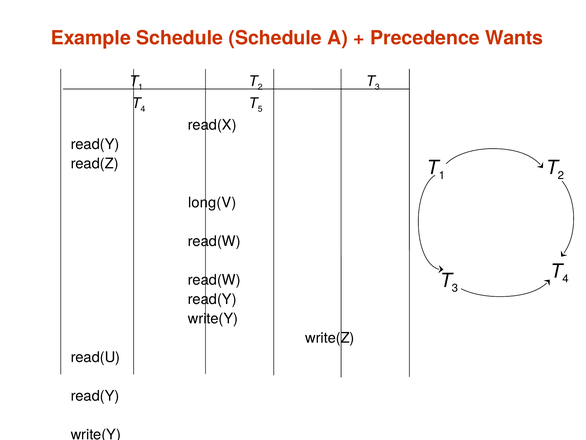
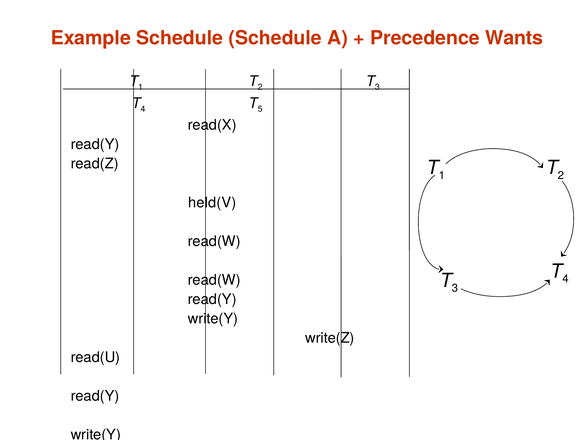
long(V: long(V -> held(V (212, 202)
